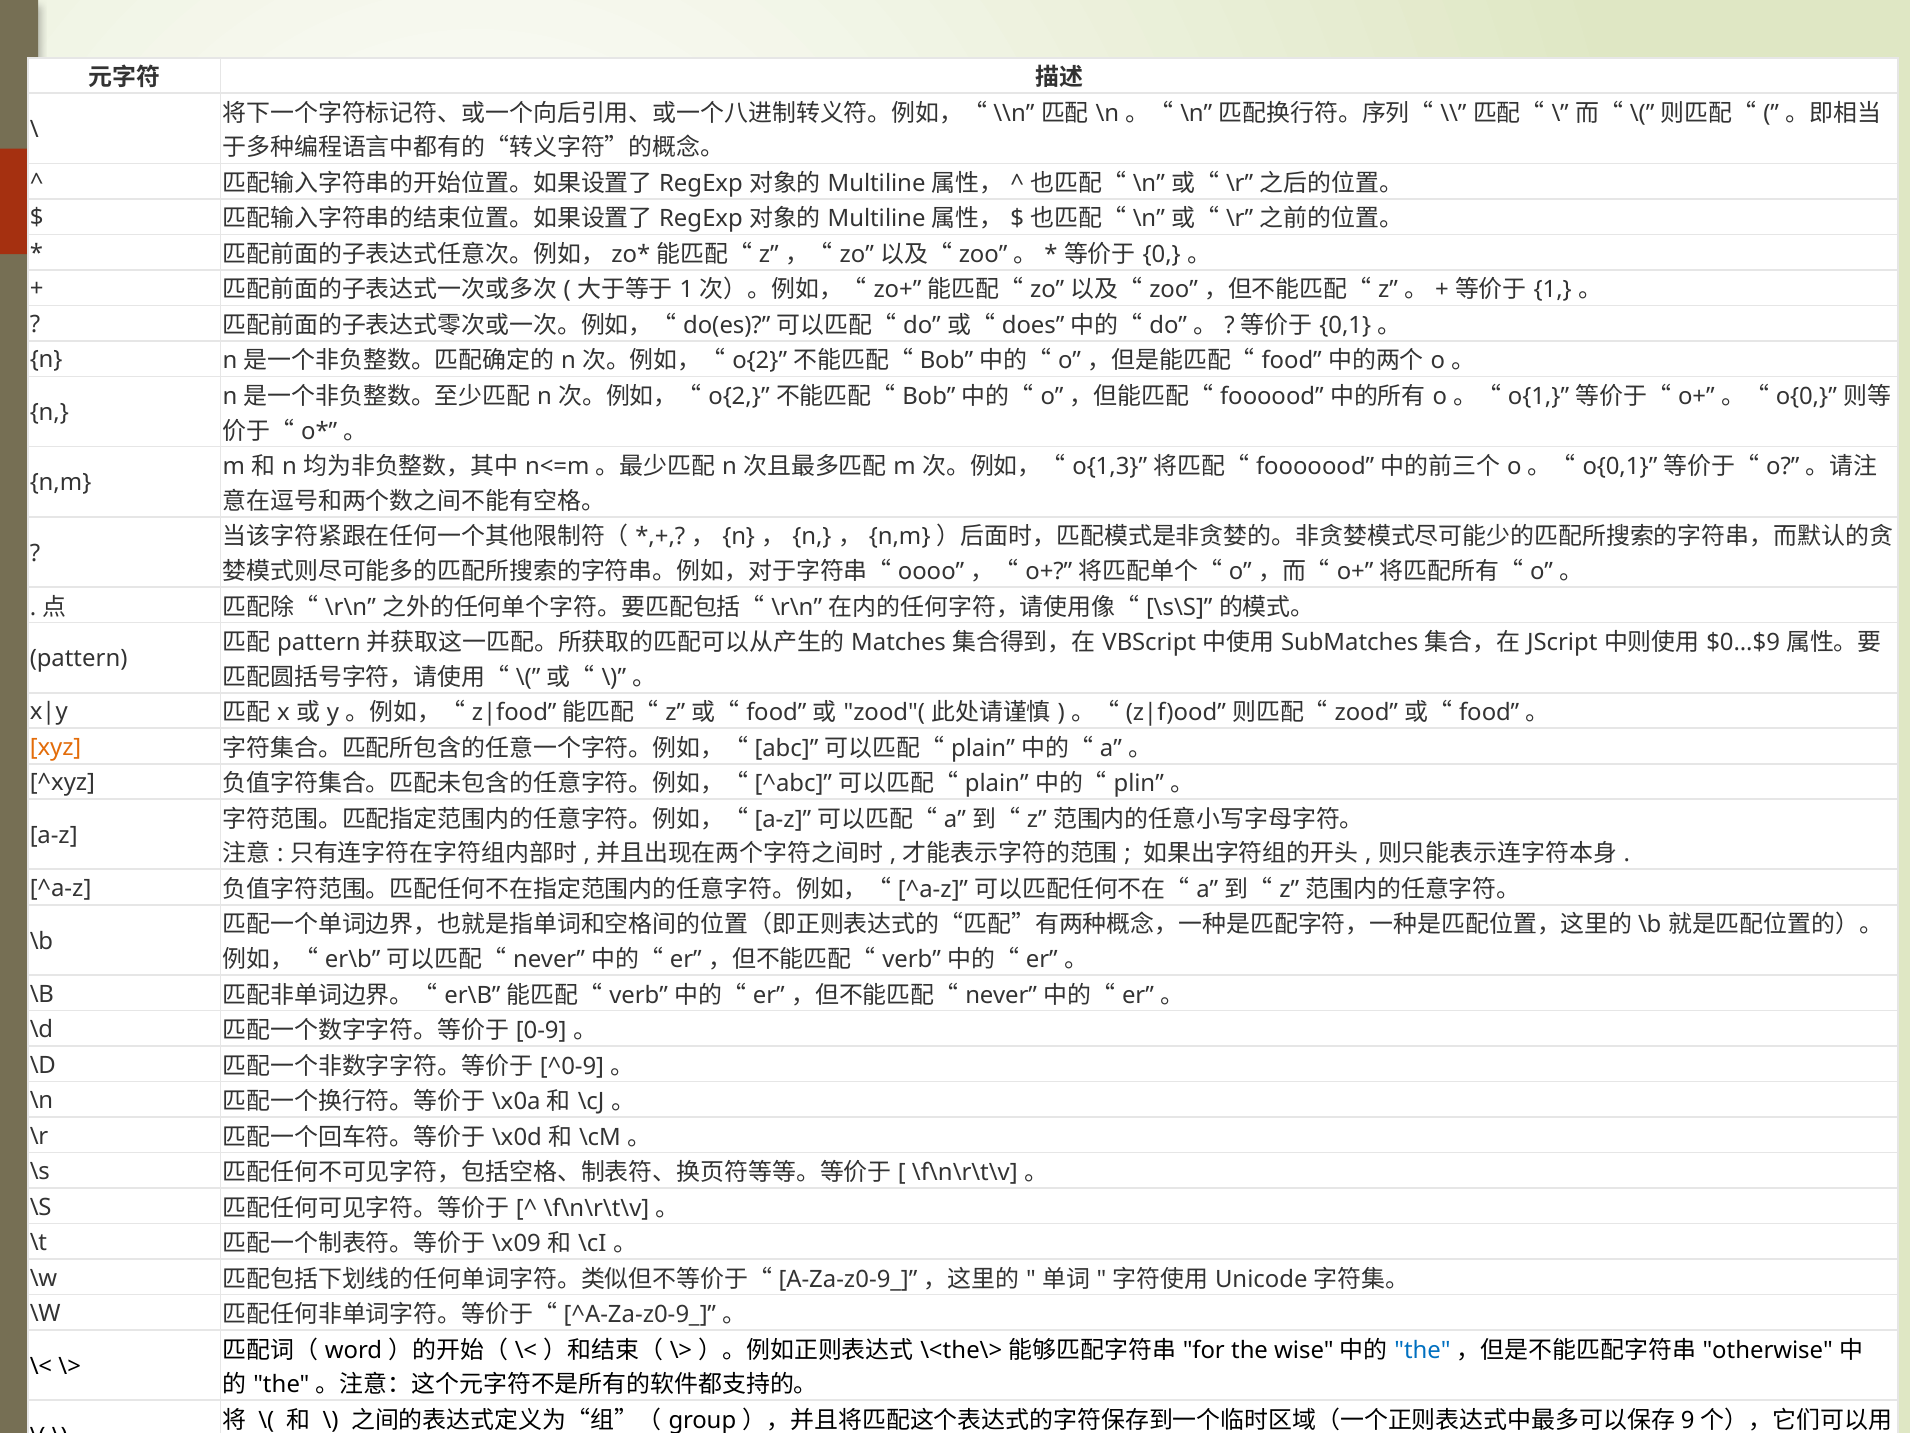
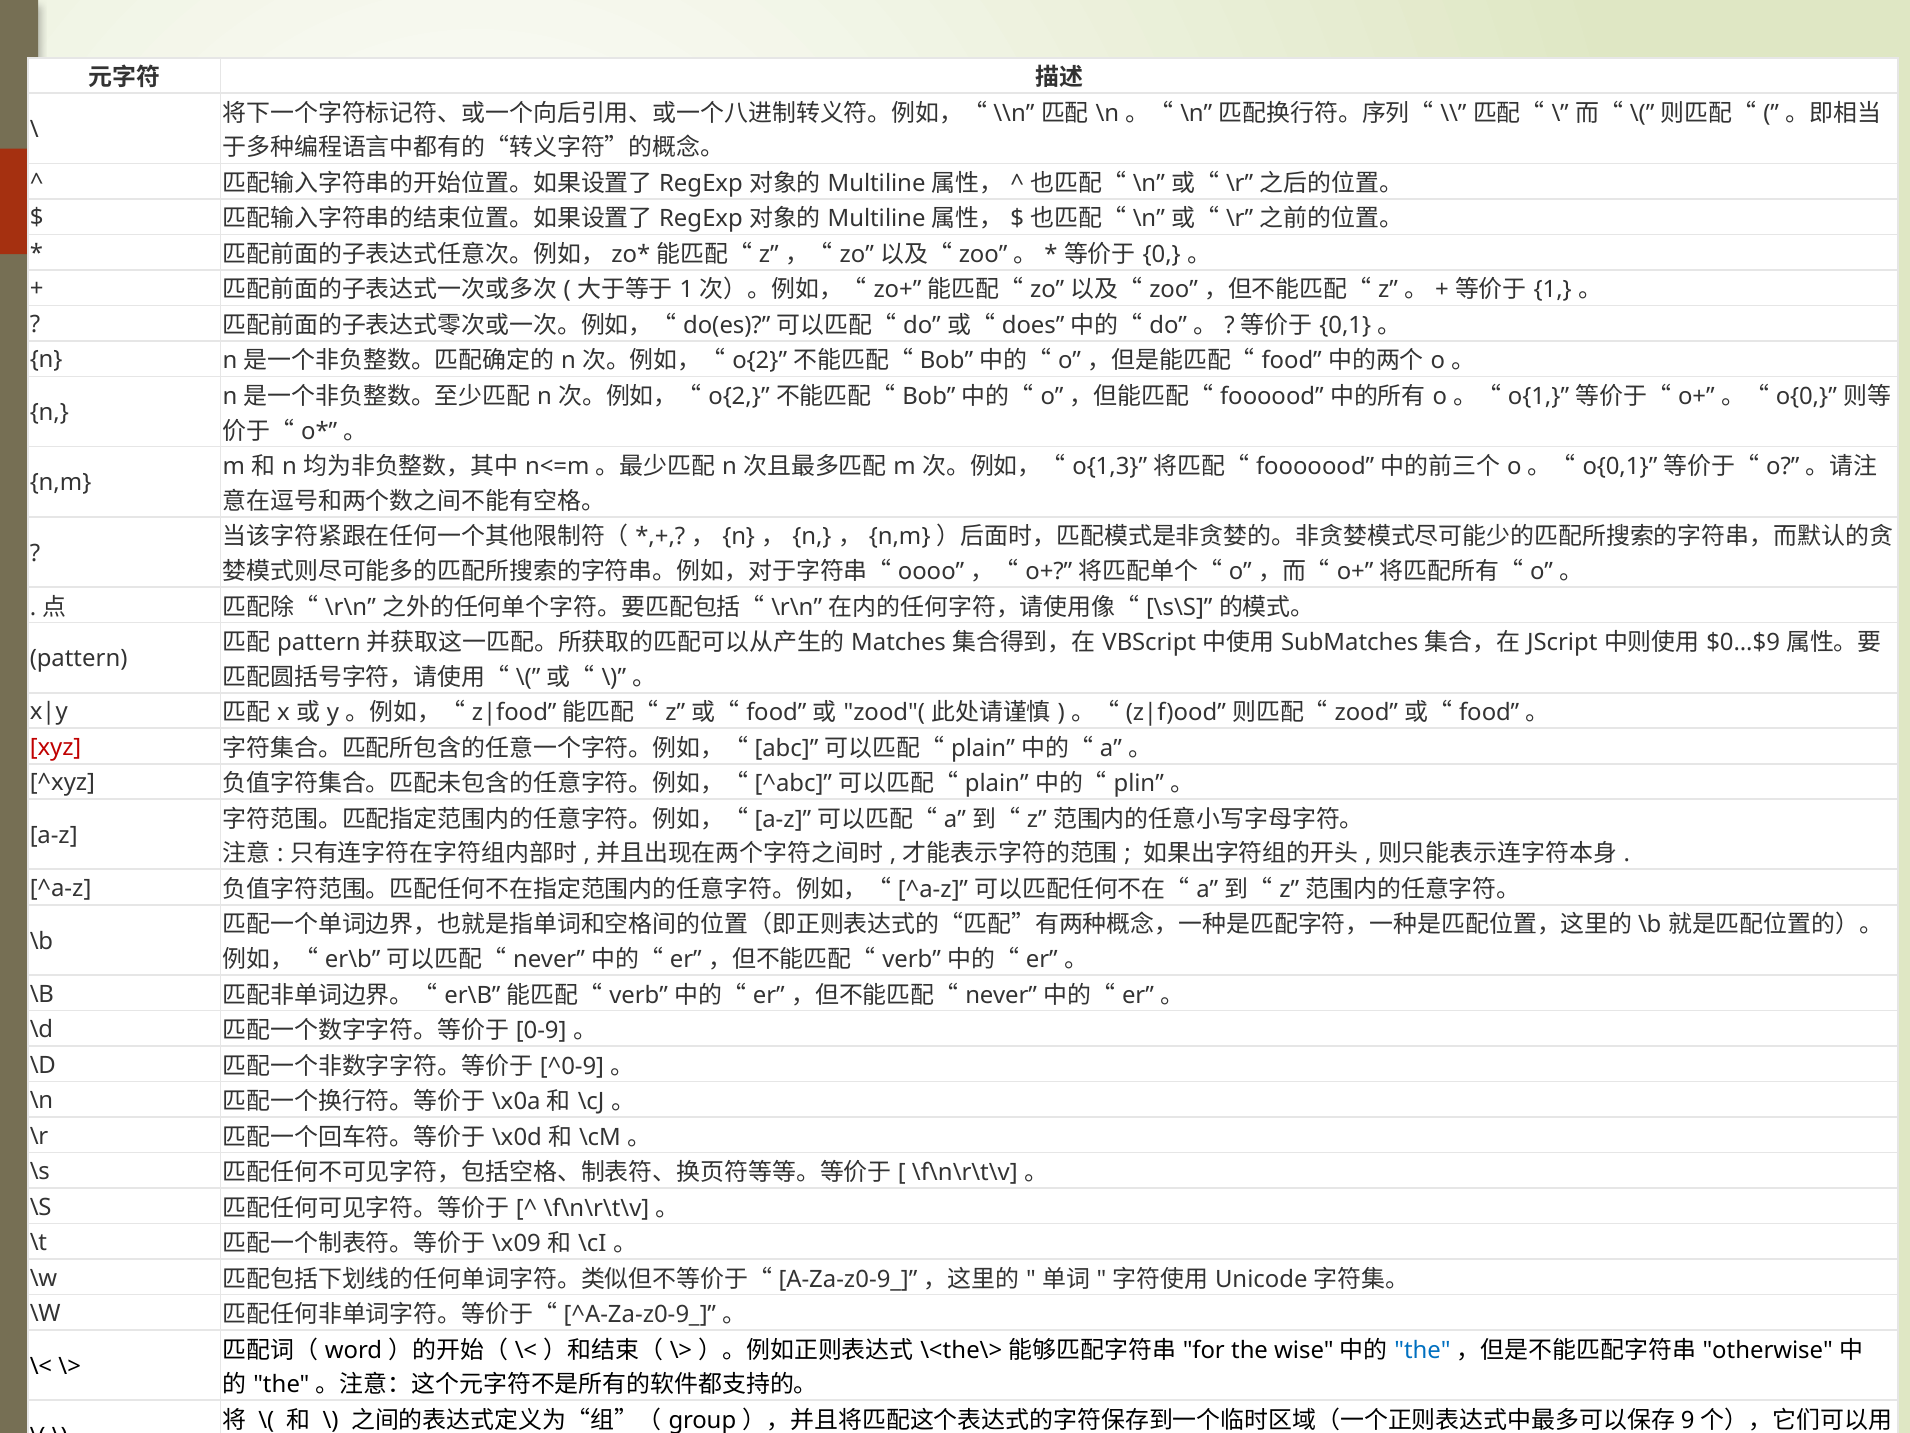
xyz colour: orange -> red (56, 747)
